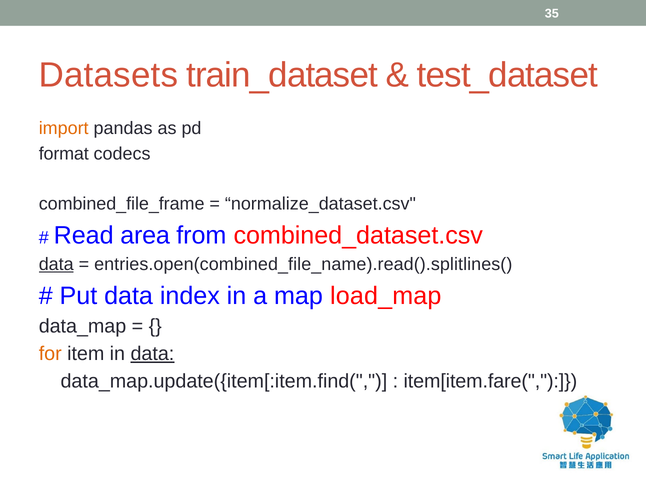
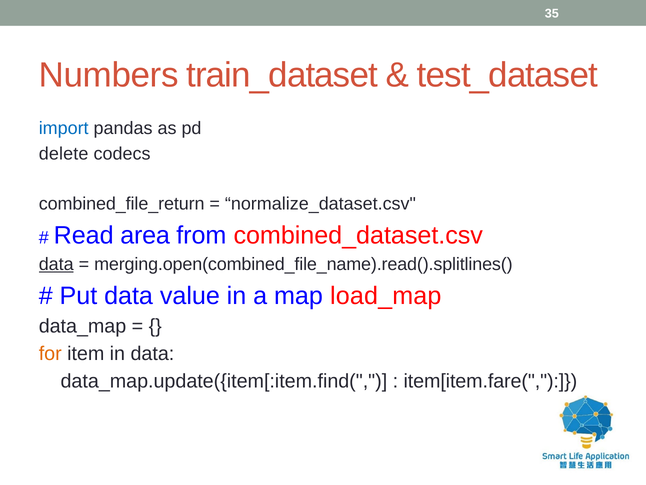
Datasets: Datasets -> Numbers (109, 75)
import colour: orange -> blue (64, 128)
format: format -> delete (64, 153)
combined_file_frame: combined_file_frame -> combined_file_return (122, 204)
entries.open(combined_file_name).read().splitlines(: entries.open(combined_file_name).read().splitlines( -> merging.open(combined_file_name).read().splitlines( (303, 264)
index: index -> value (190, 295)
data underline: present -> none (152, 353)
